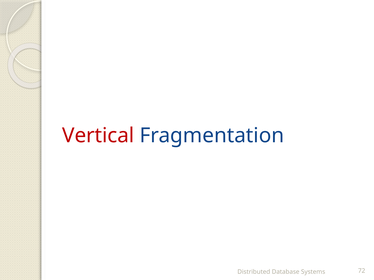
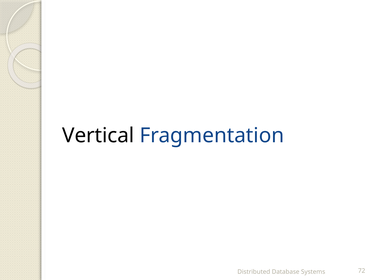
Vertical colour: red -> black (98, 136)
